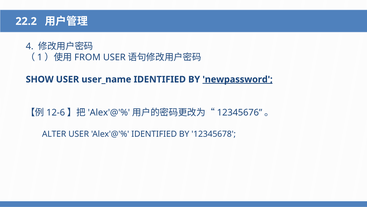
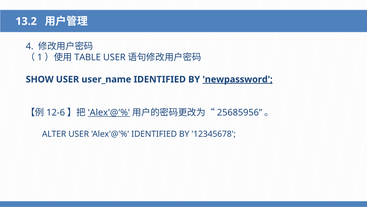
22.2: 22.2 -> 13.2 (26, 21)
FROM: FROM -> TABLE (88, 57)
Alex'@'% underline: none -> present (109, 112)
12345676: 12345676 -> 25685956 (240, 112)
